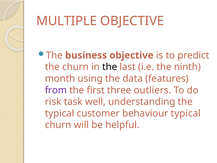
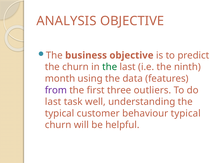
MULTIPLE: MULTIPLE -> ANALYSIS (66, 21)
the colour: black -> green (110, 67)
risk: risk -> last (53, 102)
